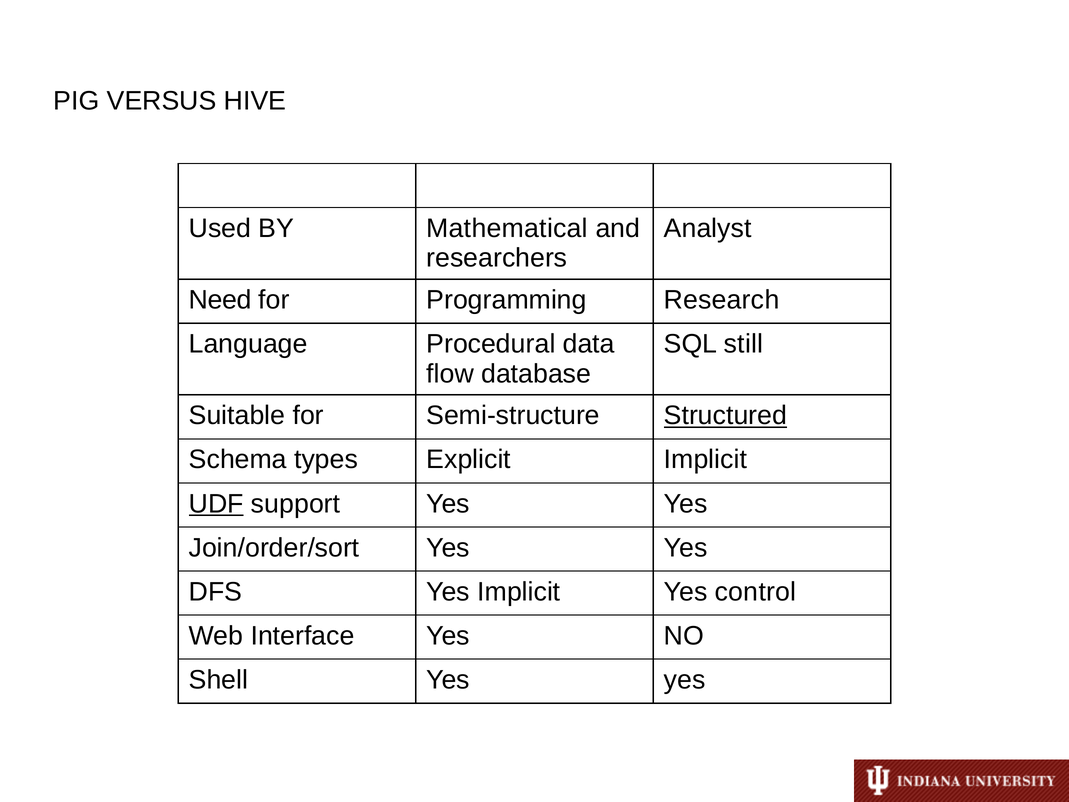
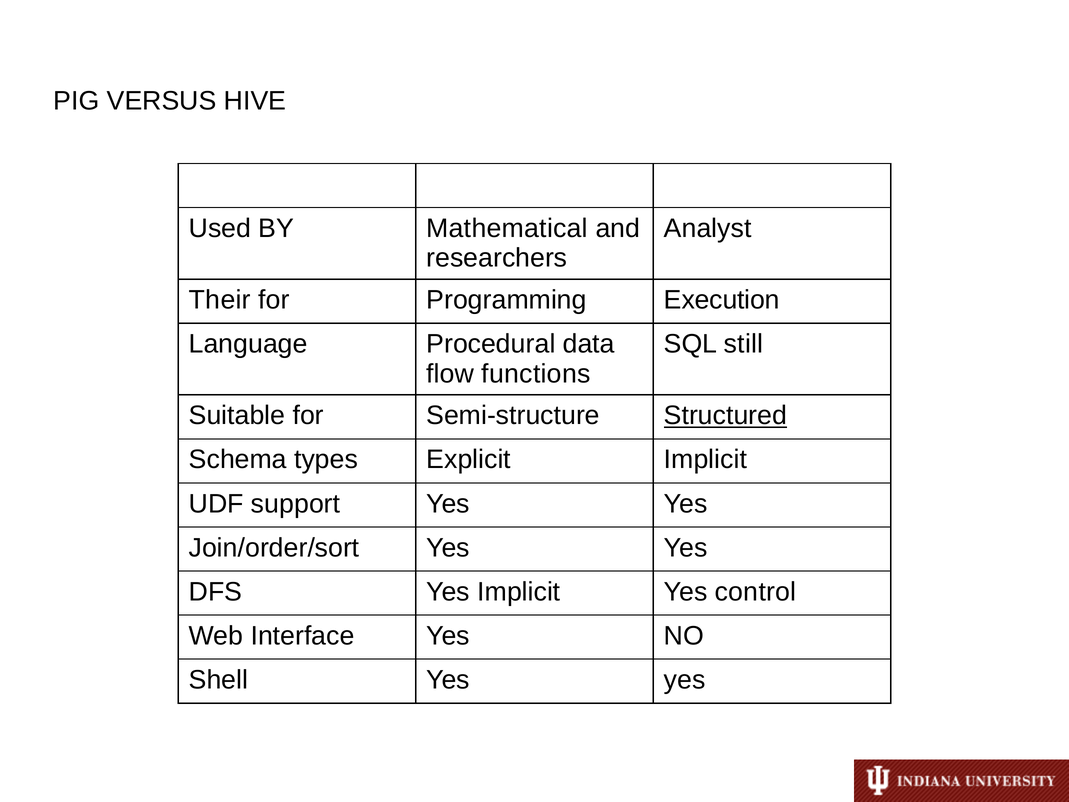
Need: Need -> Their (220, 300)
Research: Research -> Execution (722, 300)
database: database -> functions (536, 374)
UDF underline: present -> none (216, 504)
